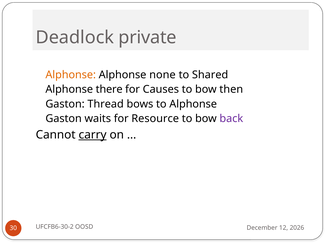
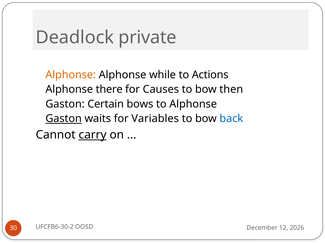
none: none -> while (163, 75)
Shared: Shared -> Actions (210, 75)
Thread: Thread -> Certain (106, 104)
Gaston underline: none -> present (64, 119)
Resource: Resource -> Variables (155, 119)
back colour: purple -> blue (231, 119)
